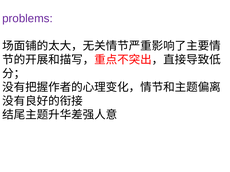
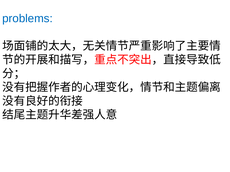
problems colour: purple -> blue (27, 19)
